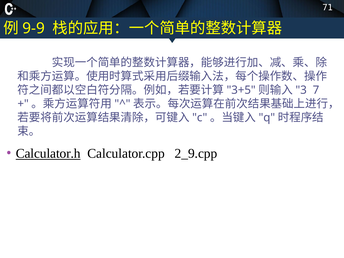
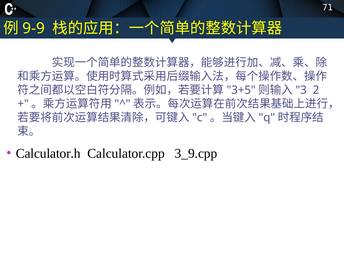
7: 7 -> 2 (316, 90)
Calculator.h underline: present -> none (48, 154)
2_9.cpp: 2_9.cpp -> 3_9.cpp (196, 154)
